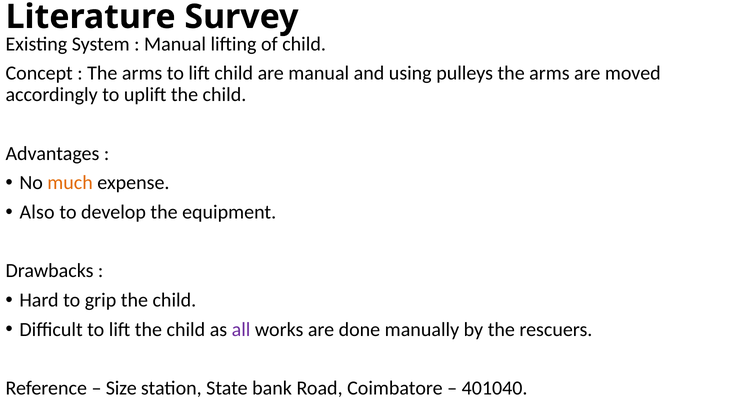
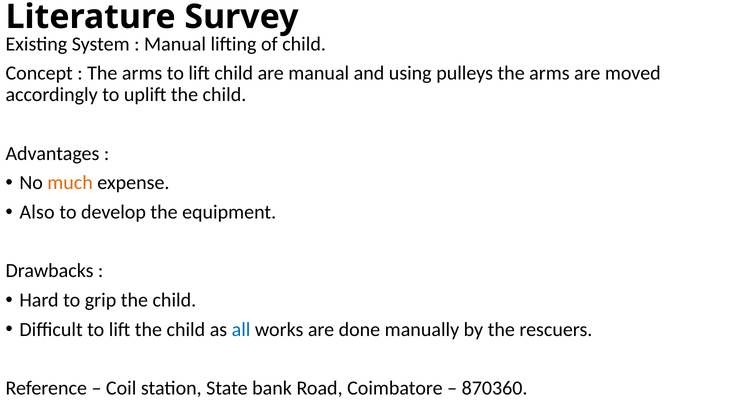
all colour: purple -> blue (241, 329)
Size: Size -> Coil (121, 388)
401040: 401040 -> 870360 (495, 388)
